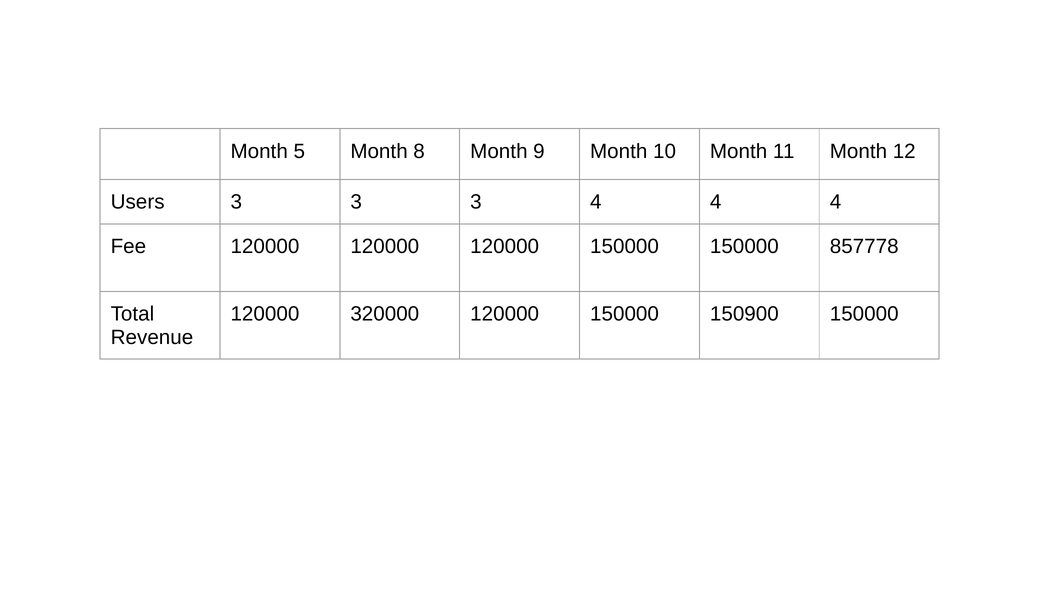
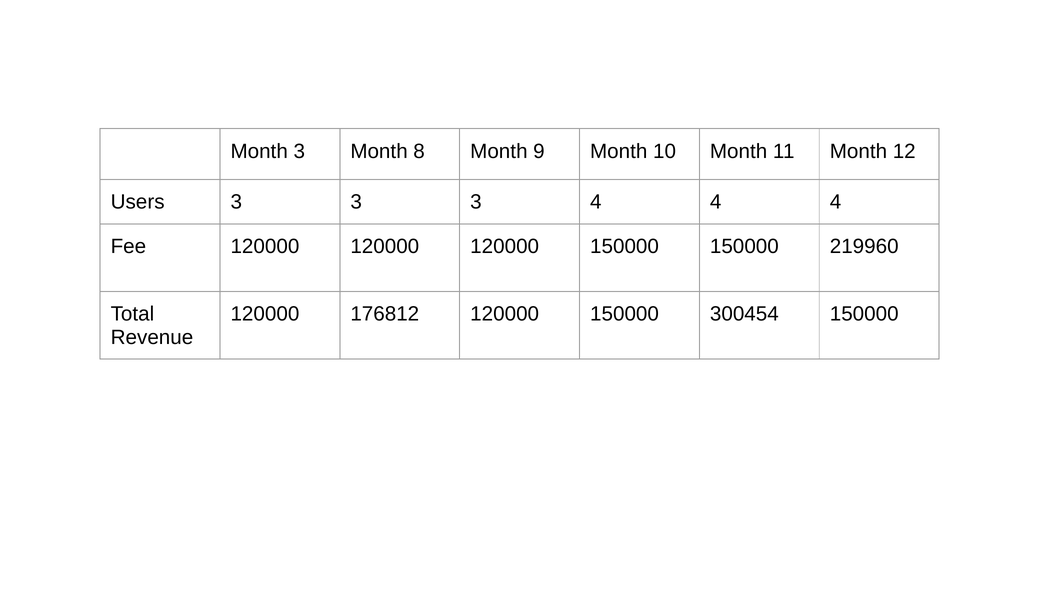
Month 5: 5 -> 3 (299, 151)
857778: 857778 -> 219960 (864, 246)
320000: 320000 -> 176812 (385, 314)
150900: 150900 -> 300454 (744, 314)
